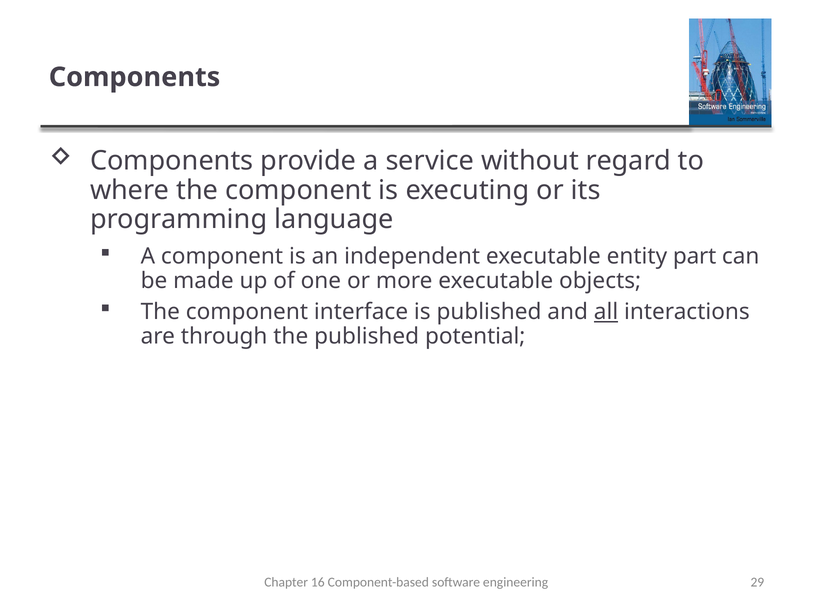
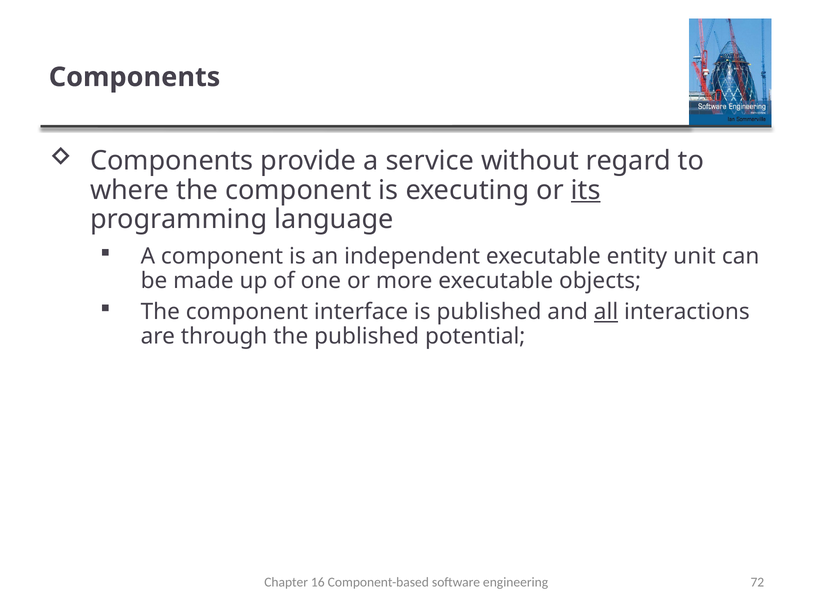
its underline: none -> present (586, 190)
part: part -> unit (694, 256)
29: 29 -> 72 (757, 582)
